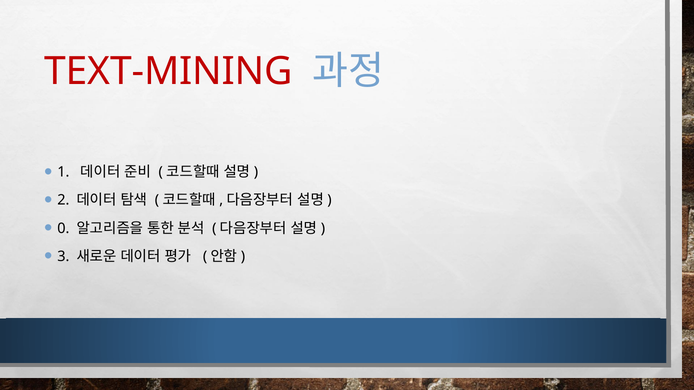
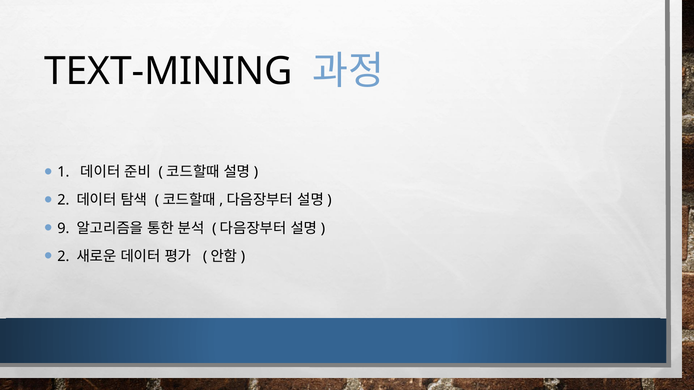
TEXT-MINING colour: red -> black (169, 72)
0: 0 -> 9 (63, 228)
3: 3 -> 2 (63, 257)
